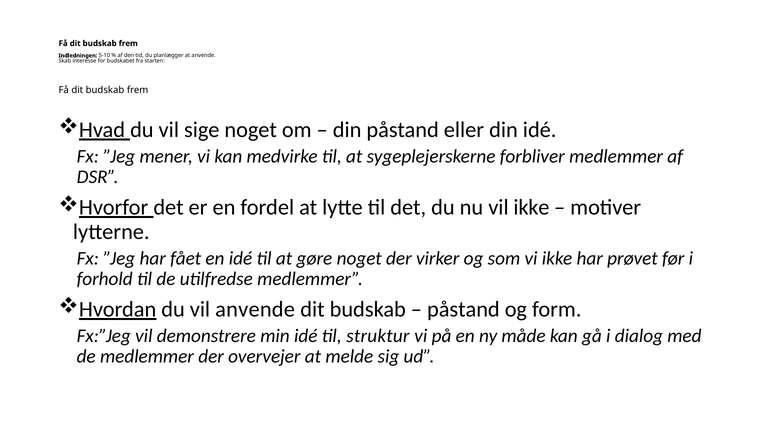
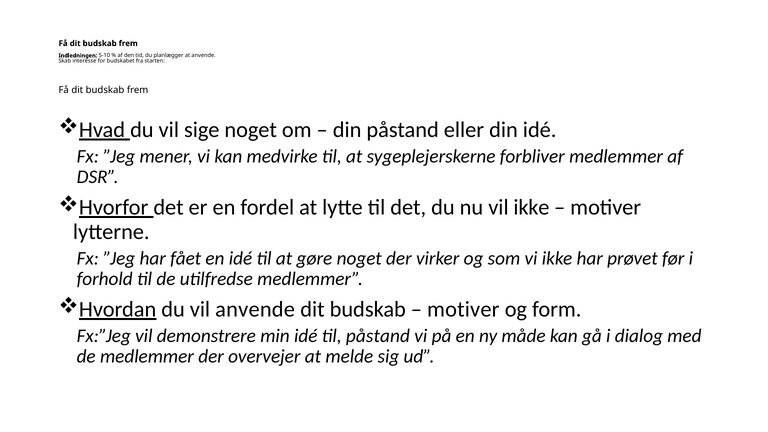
påstand: påstand -> motiver (463, 309)
til struktur: struktur -> påstand (378, 336)
